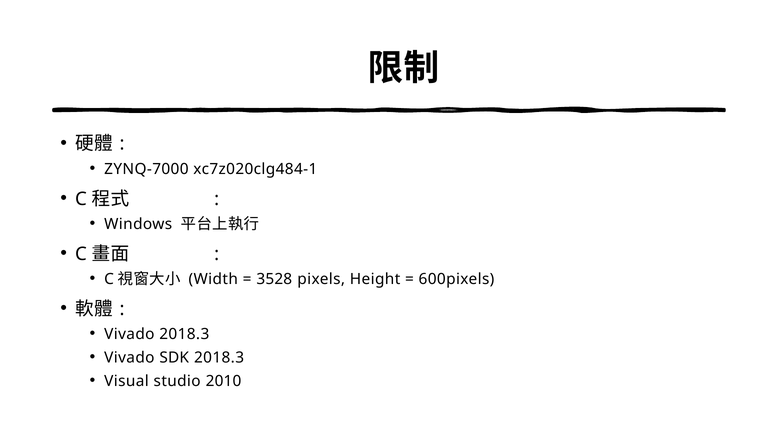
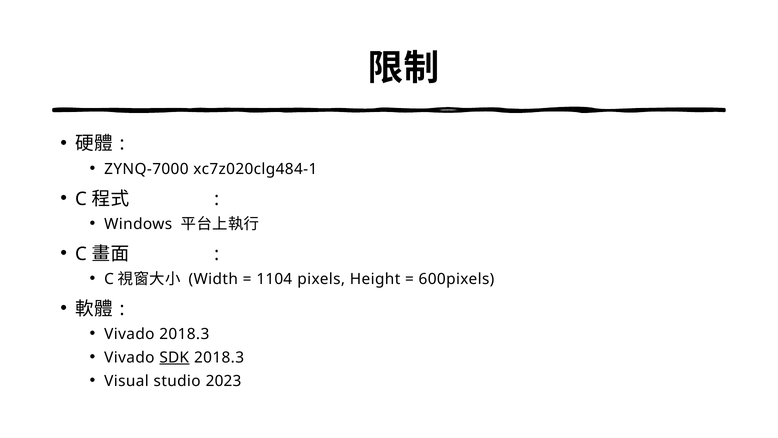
3528: 3528 -> 1104 (274, 279)
SDK underline: none -> present (174, 357)
2010: 2010 -> 2023 (224, 381)
